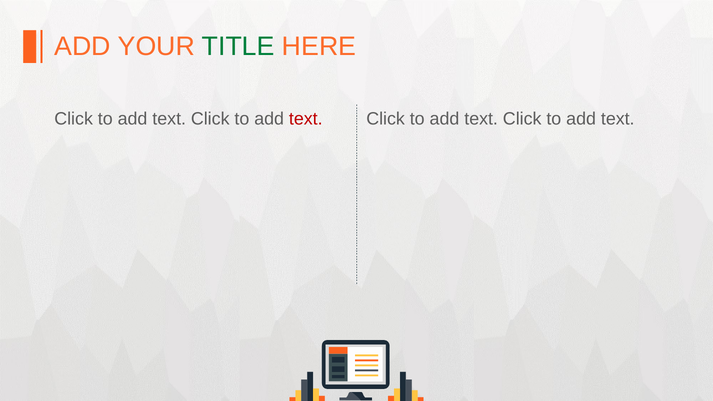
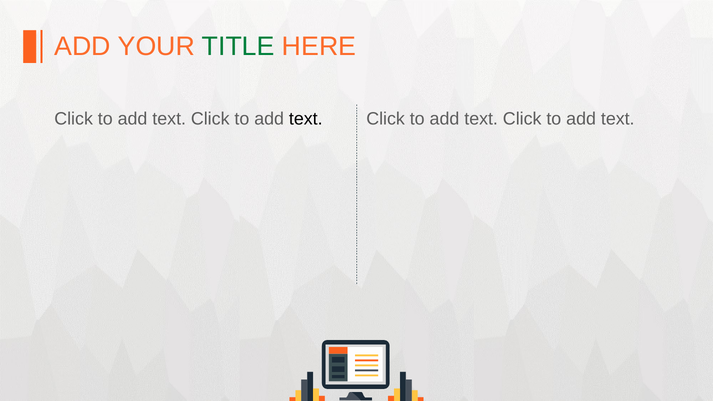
text colour: red -> black (306, 119)
